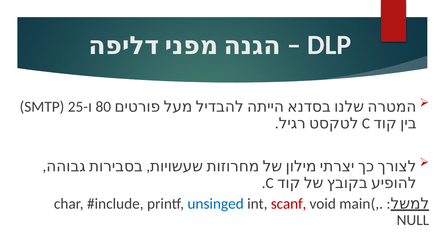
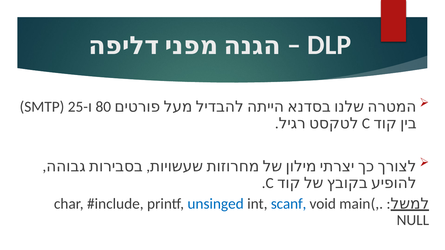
scanf colour: red -> blue (289, 204)
